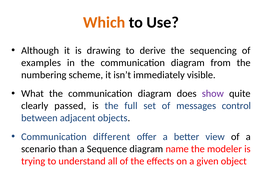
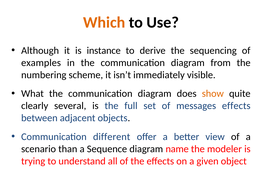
drawing: drawing -> instance (104, 51)
show colour: purple -> orange (213, 94)
passed: passed -> several (70, 106)
messages control: control -> effects (236, 106)
